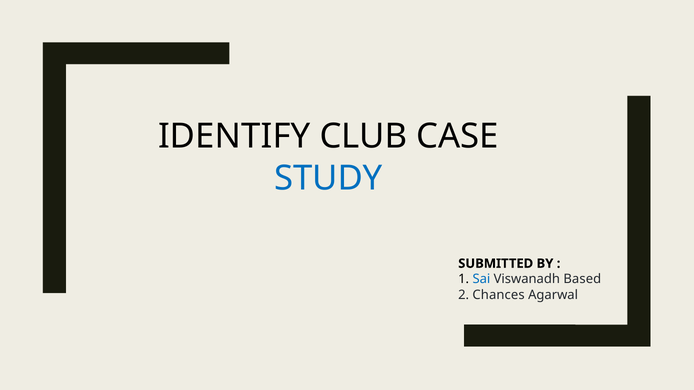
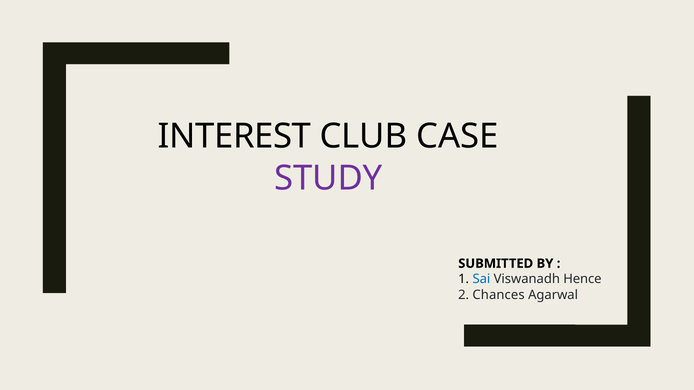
IDENTIFY: IDENTIFY -> INTEREST (234, 137)
STUDY colour: blue -> purple (328, 178)
Based: Based -> Hence (582, 279)
